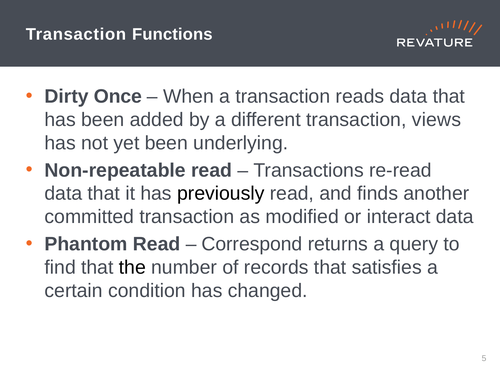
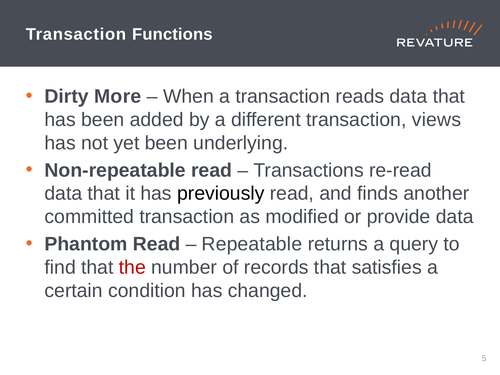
Once: Once -> More (118, 96)
interact: interact -> provide (399, 217)
Correspond: Correspond -> Repeatable (252, 244)
the colour: black -> red (132, 267)
